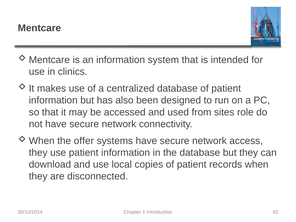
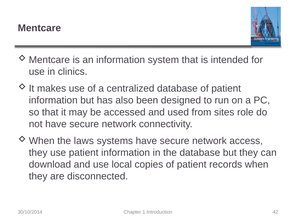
offer: offer -> laws (84, 141)
